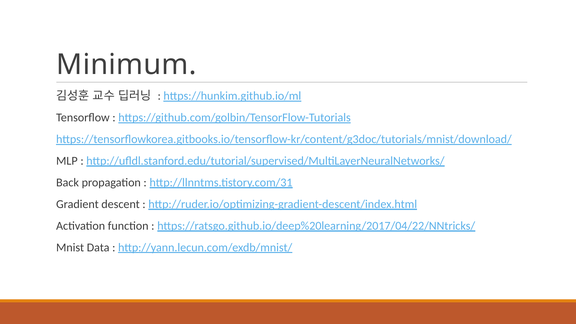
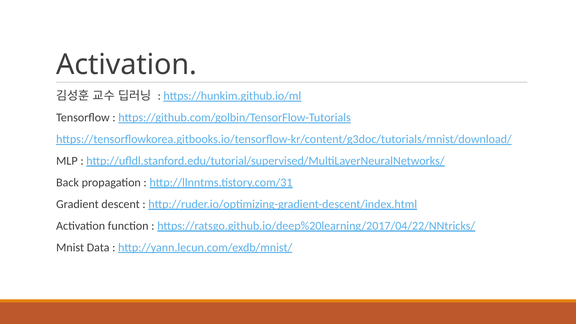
Minimum: Minimum -> Activation (127, 65)
